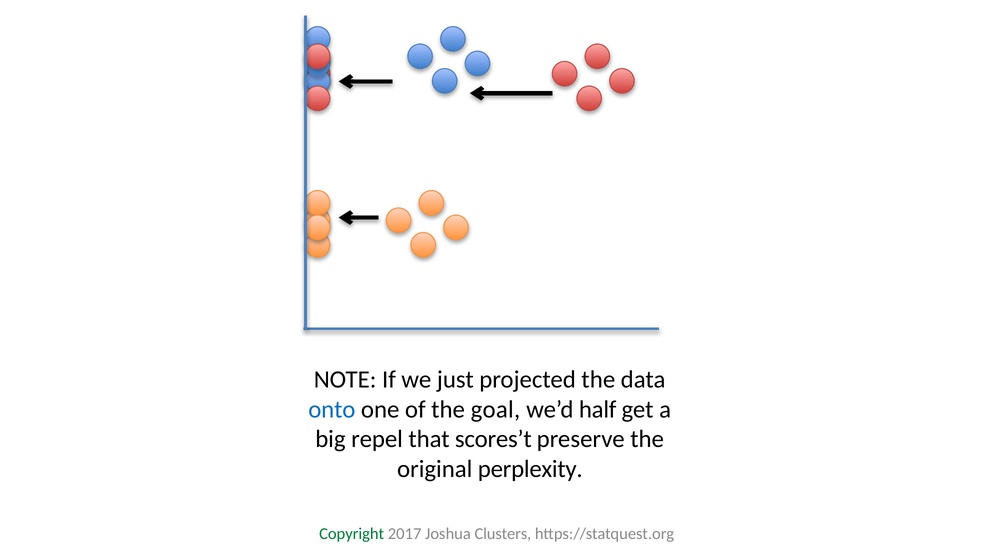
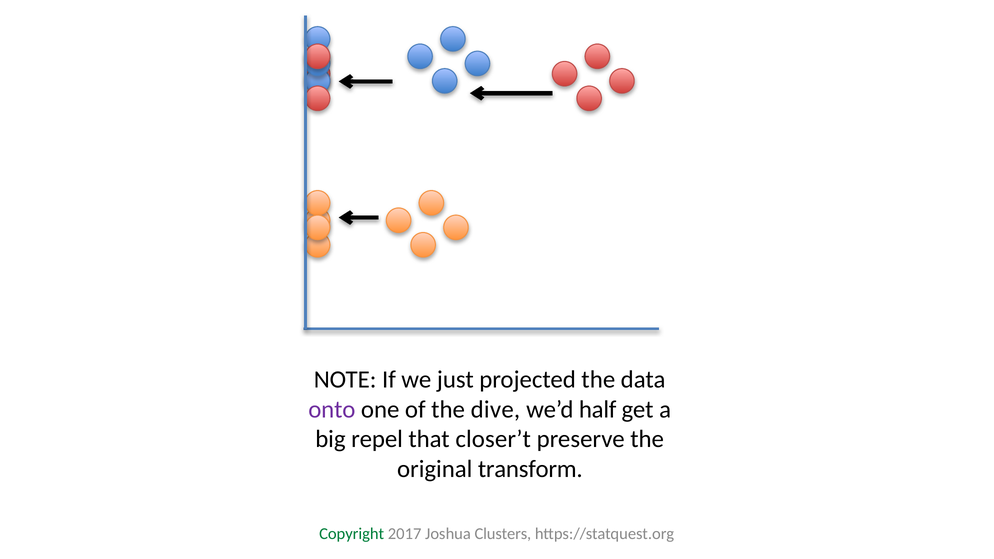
onto colour: blue -> purple (332, 409)
goal: goal -> dive (495, 409)
scores’t: scores’t -> closer’t (493, 439)
perplexity: perplexity -> transform (530, 469)
